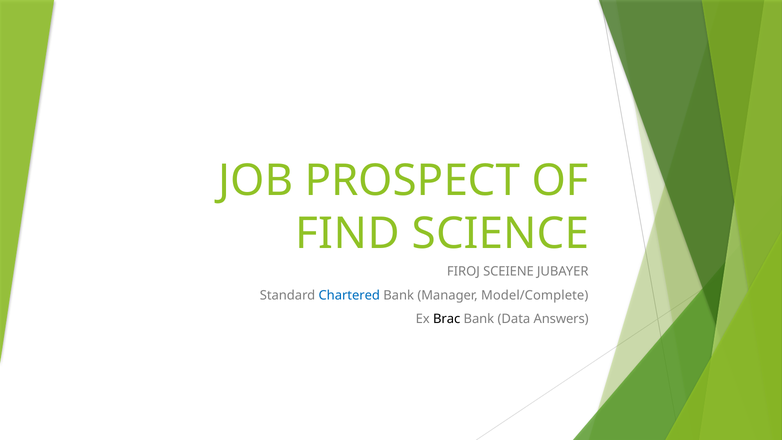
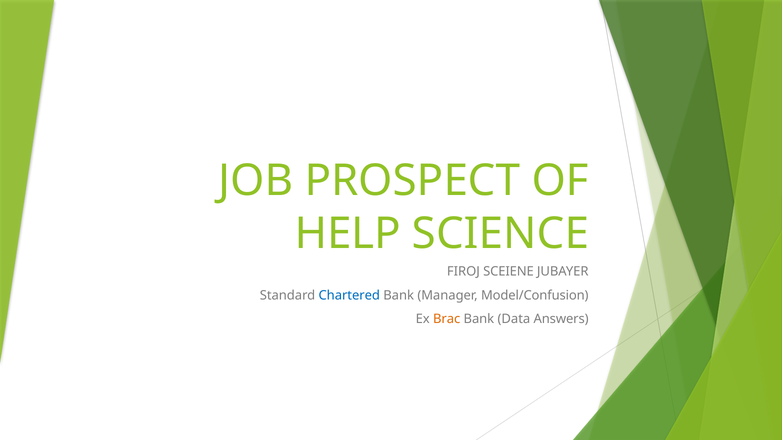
FIND: FIND -> HELP (348, 234)
Model/Complete: Model/Complete -> Model/Confusion (535, 295)
Brac colour: black -> orange (447, 319)
